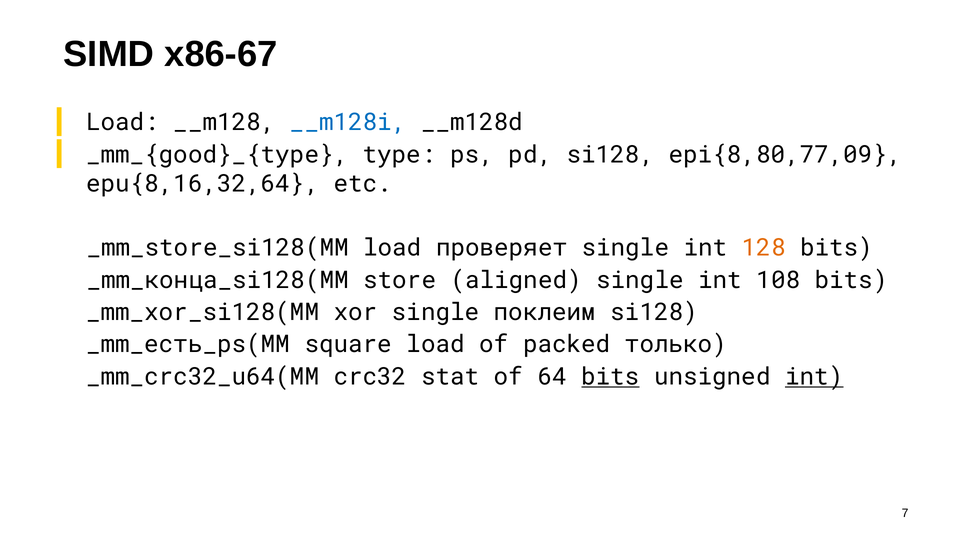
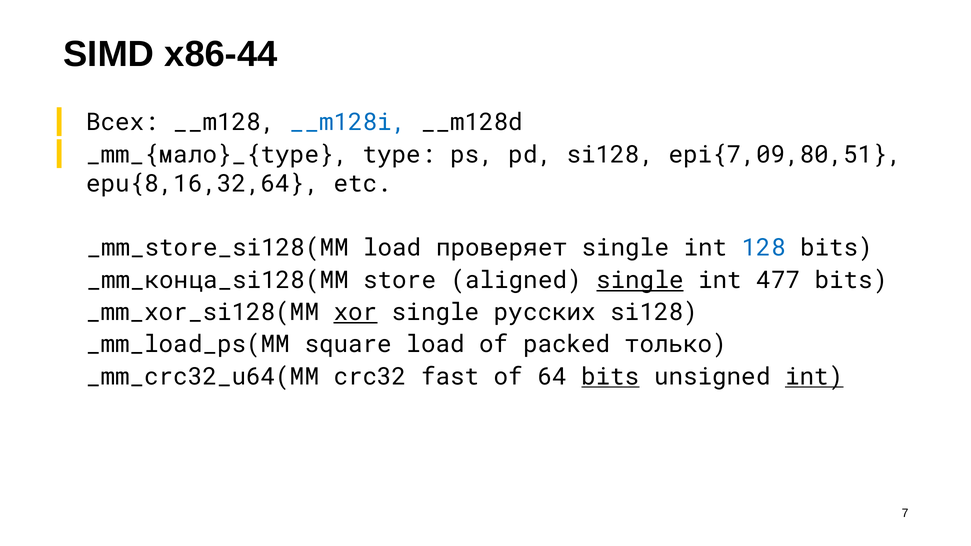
x86-67: x86-67 -> x86-44 (221, 54)
Load: Load -> Всех (123, 122)
_mm_{good}_{type: _mm_{good}_{type -> _mm_{мало}_{type (217, 155)
epi{8,80,77,09: epi{8,80,77,09 -> epi{7,09,80,51 (785, 155)
128 colour: orange -> blue (764, 248)
single underline: none -> present (640, 280)
108: 108 -> 477 (778, 280)
xor underline: none -> present (356, 312)
поклеим: поклеим -> русских (545, 312)
_mm_есть_ps(MM: _mm_есть_ps(MM -> _mm_load_ps(MM (188, 345)
stat: stat -> fast (450, 377)
